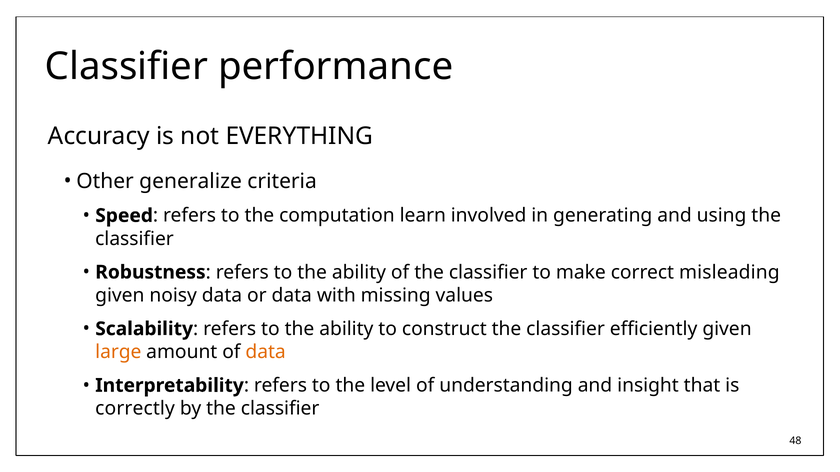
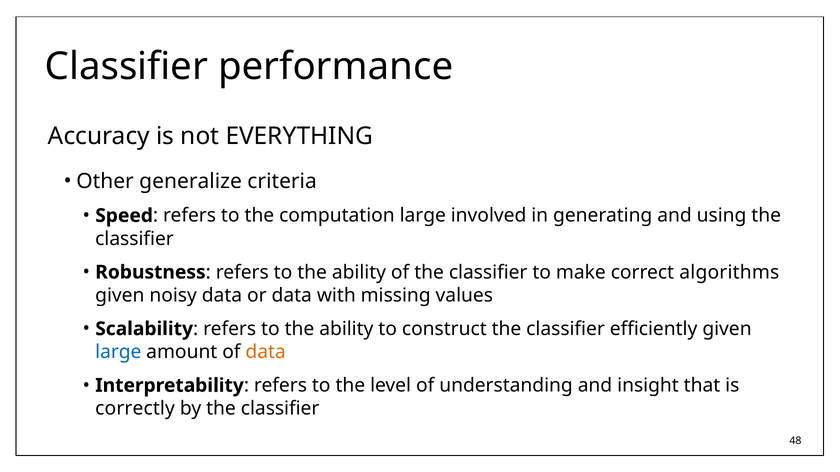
computation learn: learn -> large (423, 216)
misleading: misleading -> algorithms (729, 273)
large colour: orange -> blue (118, 352)
